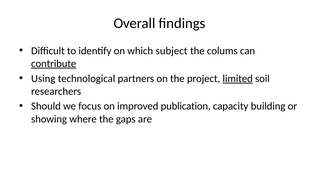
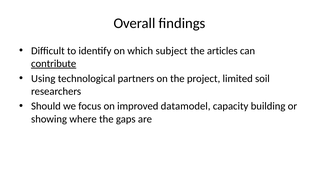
colums: colums -> articles (222, 51)
limited underline: present -> none (238, 78)
publication: publication -> datamodel (186, 106)
